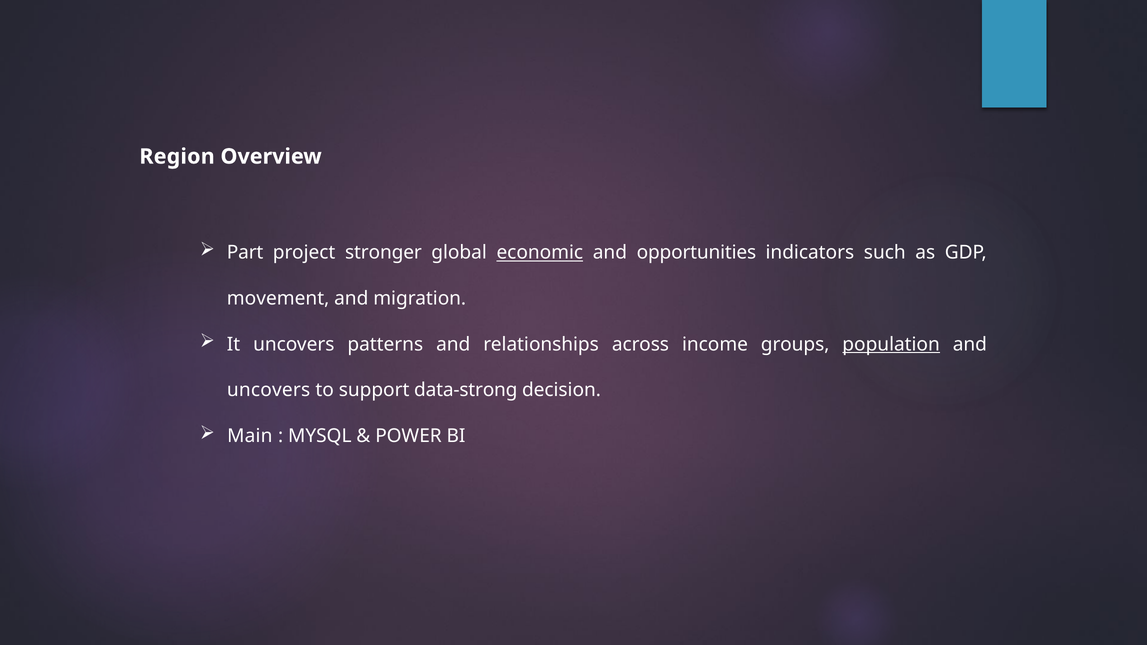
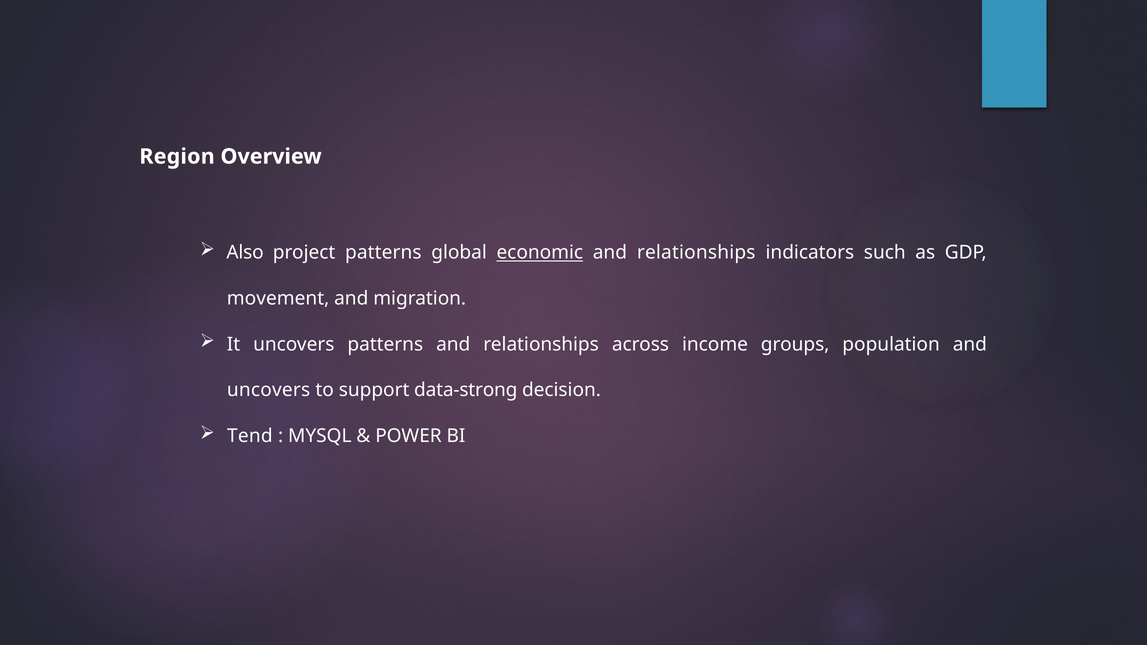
Part: Part -> Also (245, 253)
project stronger: stronger -> patterns (383, 253)
opportunities: opportunities -> relationships (696, 253)
population underline: present -> none (891, 344)
Main: Main -> Tend (250, 436)
